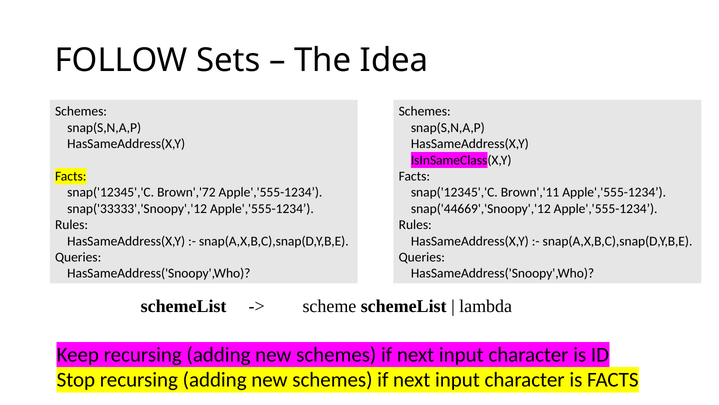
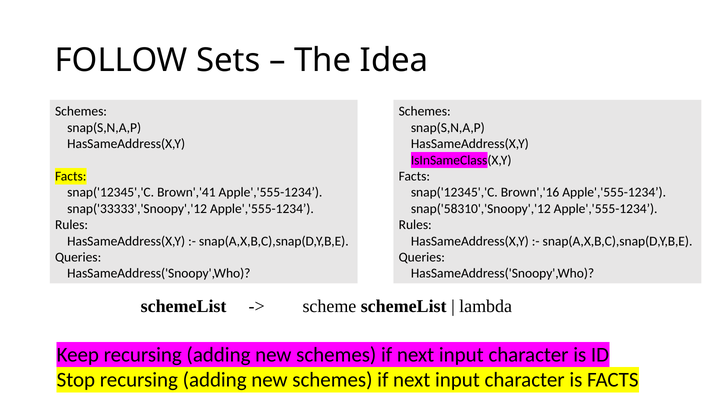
Brown','72: Brown','72 -> Brown','41 (186, 192)
Brown','11: Brown','11 -> Brown','16 (530, 192)
snap('44669','Snoopy','12: snap('44669','Snoopy','12 -> snap('58310','Snoopy','12 (481, 208)
